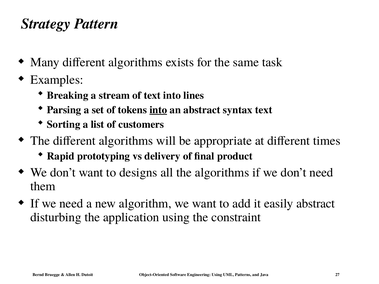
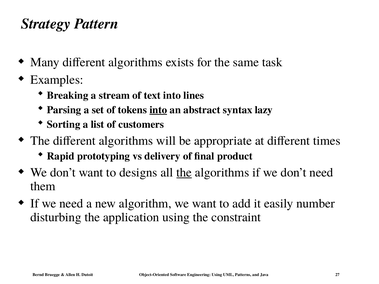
syntax text: text -> lazy (264, 110)
the underline: none -> present (184, 173)
easily abstract: abstract -> number (316, 204)
